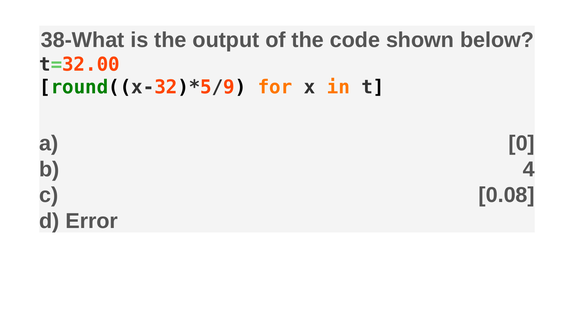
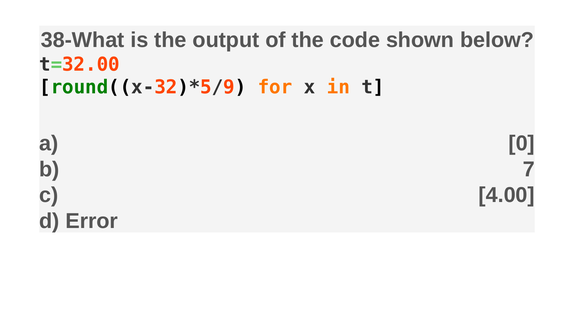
4: 4 -> 7 (529, 169)
0.08: 0.08 -> 4.00 (507, 195)
